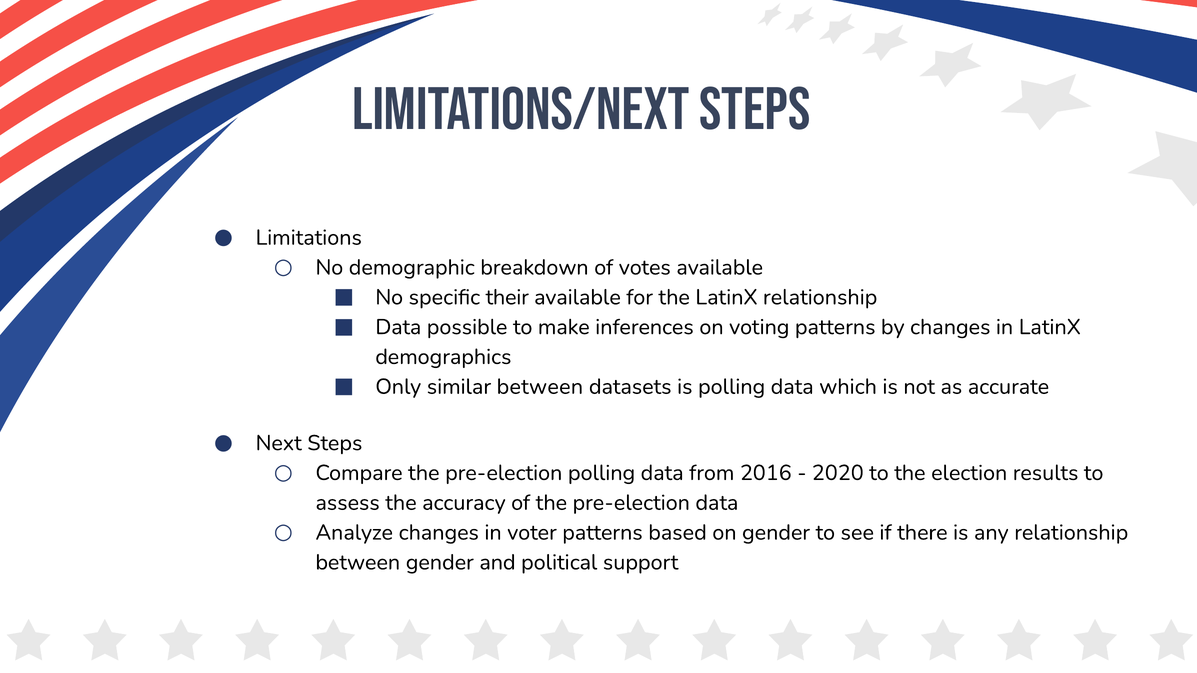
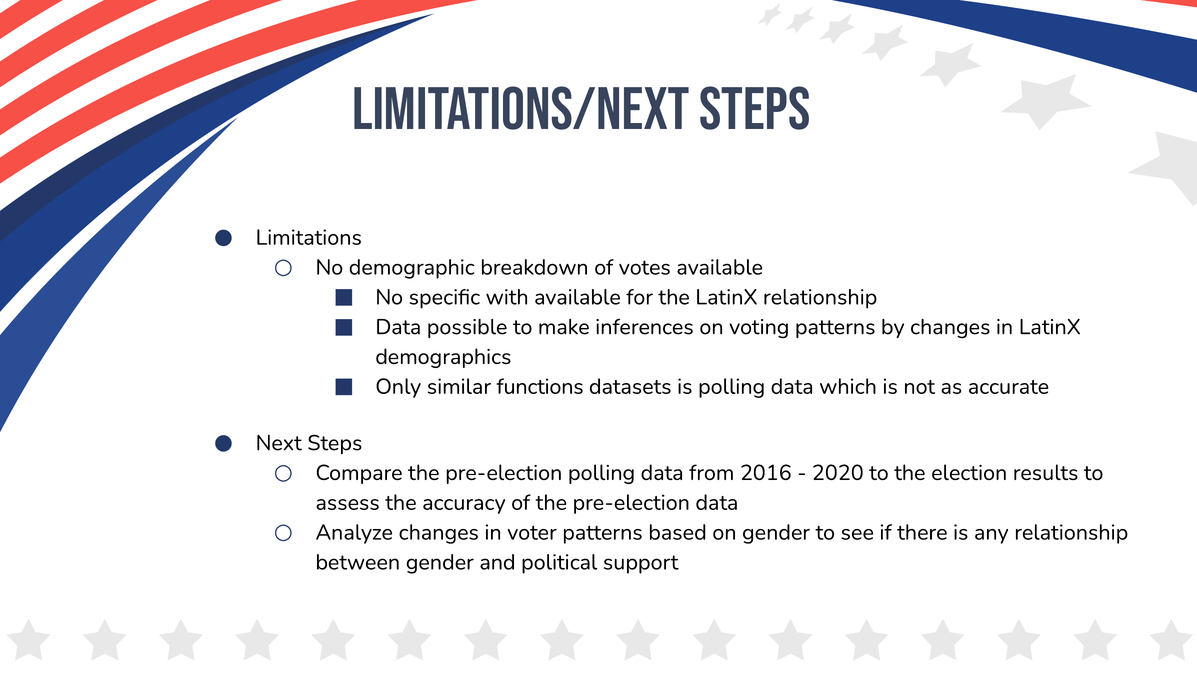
their: their -> with (507, 297)
similar between: between -> functions (540, 387)
